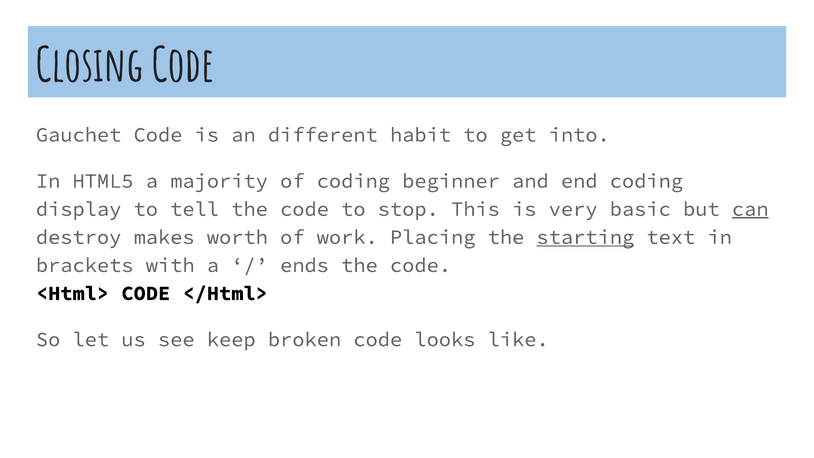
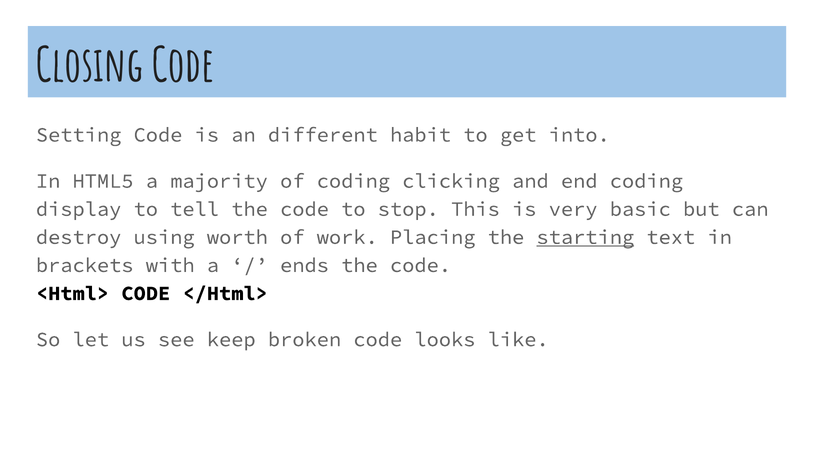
Gauchet: Gauchet -> Setting (79, 135)
beginner: beginner -> clicking (451, 181)
can underline: present -> none (750, 209)
makes: makes -> using (164, 237)
